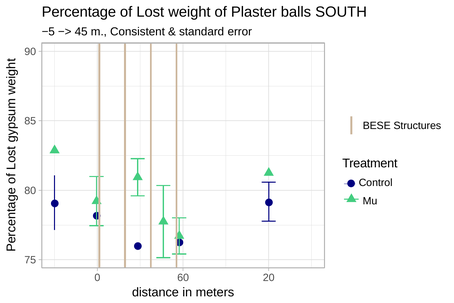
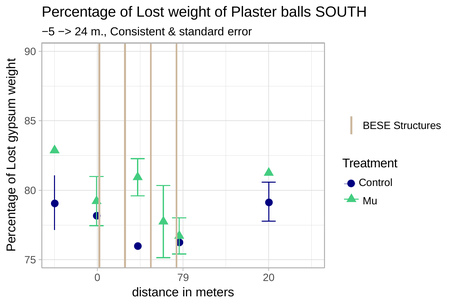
45: 45 -> 24 (81, 32)
60: 60 -> 79 (183, 277)
